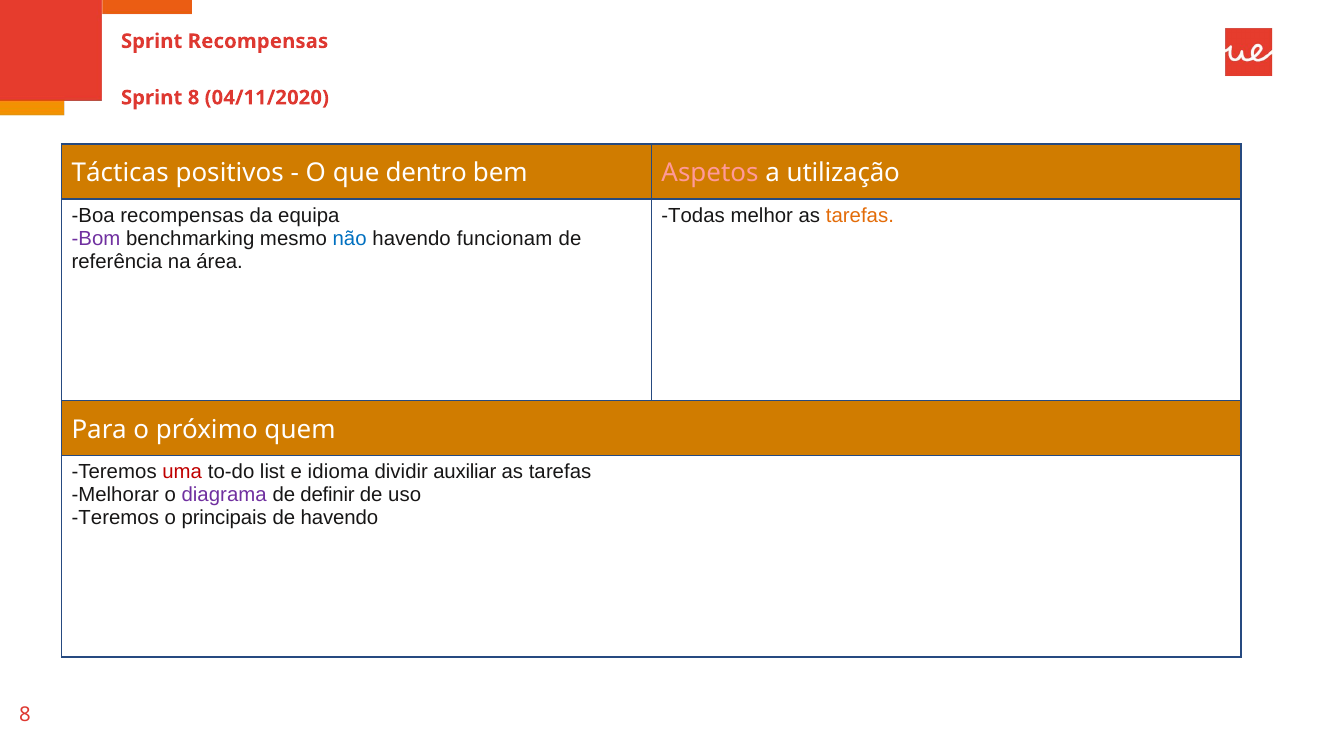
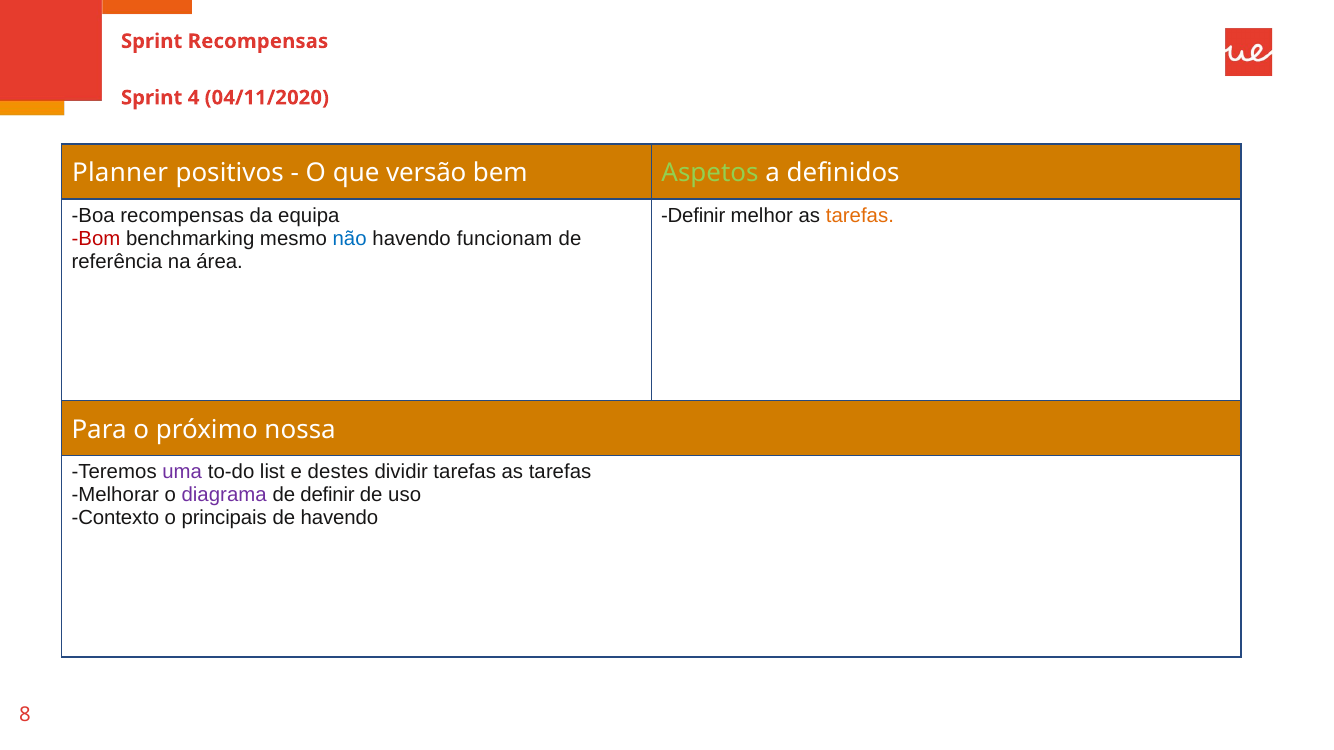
Sprint 8: 8 -> 4 (194, 98)
Tácticas: Tácticas -> Planner (120, 173)
dentro: dentro -> versão (426, 173)
Aspetos colour: pink -> light green (710, 173)
utilização: utilização -> definidos (843, 173)
Todas: Todas -> Definir (693, 216)
Bom colour: purple -> red (96, 239)
quem: quem -> nossa (300, 430)
uma colour: red -> purple (182, 472)
idioma: idioma -> destes (338, 472)
dividir auxiliar: auxiliar -> tarefas (465, 472)
Teremos: Teremos -> Contexto (115, 518)
